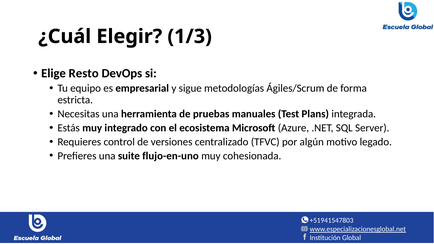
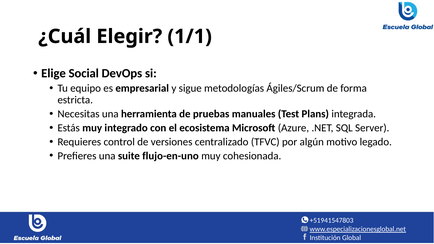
1/3: 1/3 -> 1/1 (190, 36)
Resto: Resto -> Social (84, 73)
